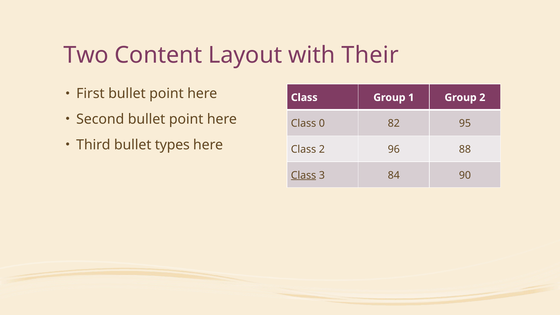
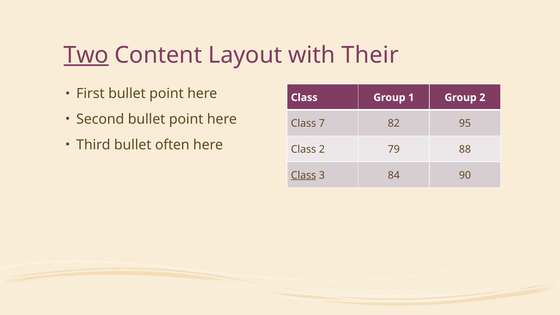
Two underline: none -> present (86, 55)
0: 0 -> 7 (322, 123)
types: types -> often (172, 145)
96: 96 -> 79 (394, 149)
